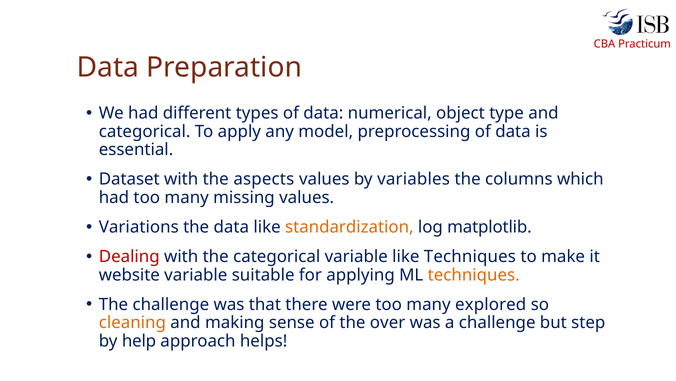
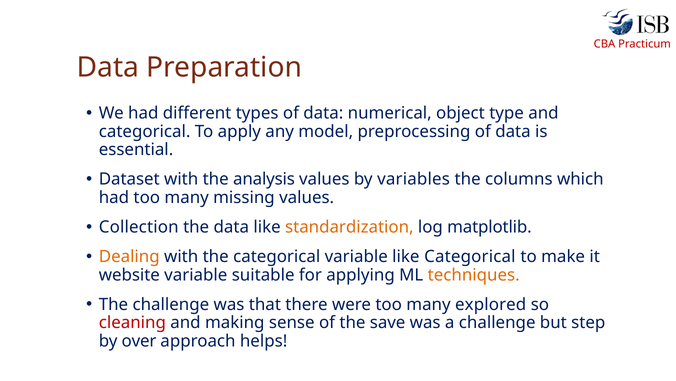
aspects: aspects -> analysis (264, 179)
Variations: Variations -> Collection (139, 227)
Dealing colour: red -> orange (129, 256)
like Techniques: Techniques -> Categorical (470, 256)
cleaning colour: orange -> red (132, 322)
over: over -> save (388, 322)
help: help -> over (139, 341)
